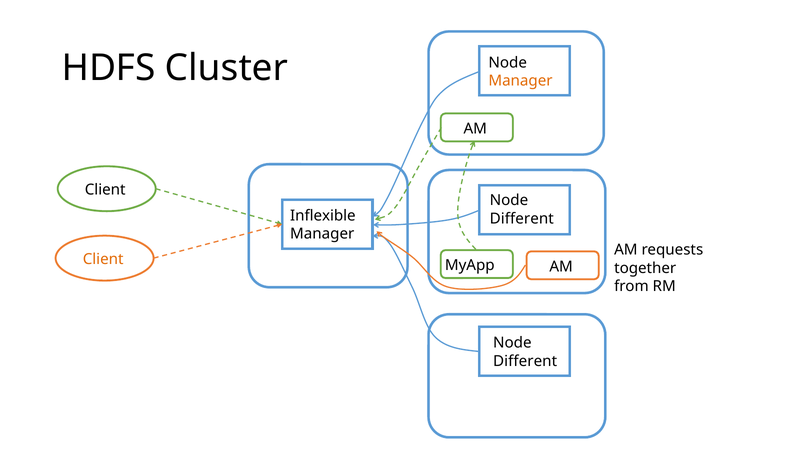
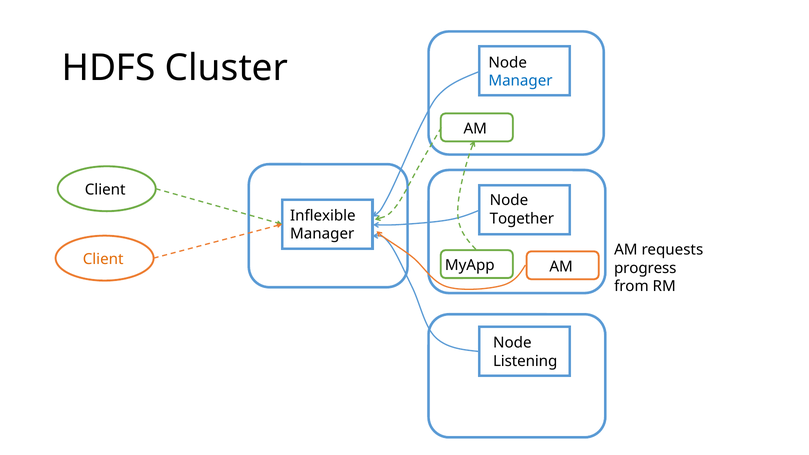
Manager colour: orange -> blue (520, 81)
Different: Different -> Together (522, 219)
together: together -> progress (645, 268)
Different: Different -> Listening (525, 361)
